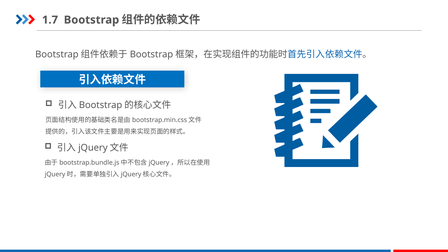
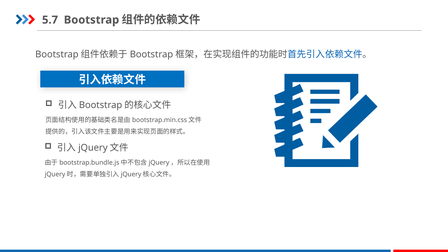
1.7: 1.7 -> 5.7 (50, 20)
